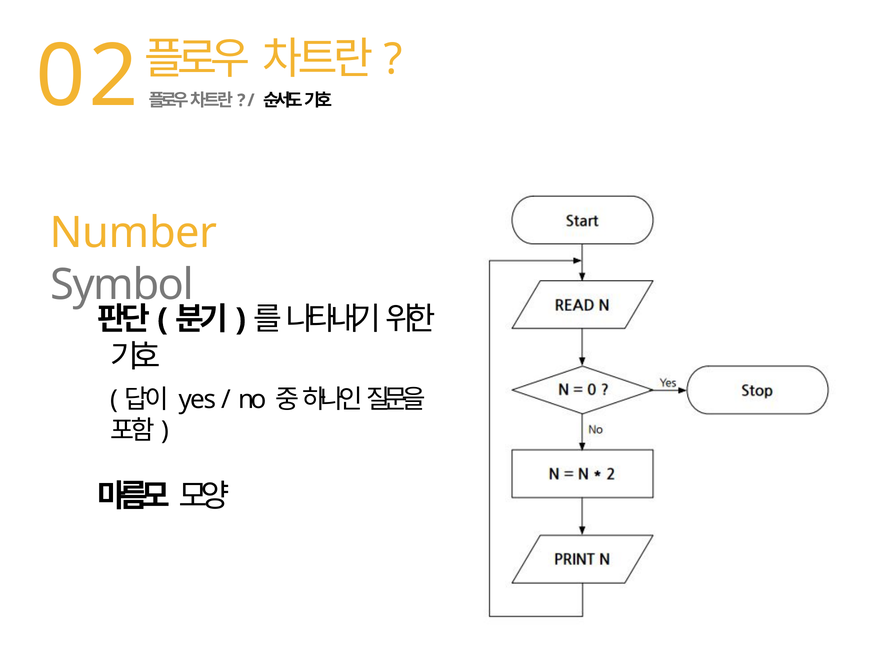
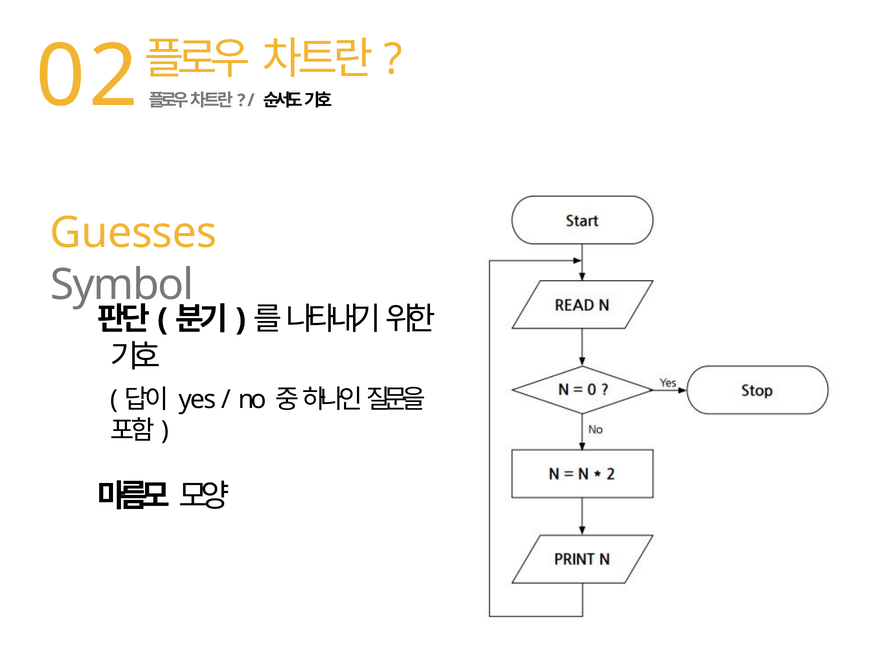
Number: Number -> Guesses (134, 232)
